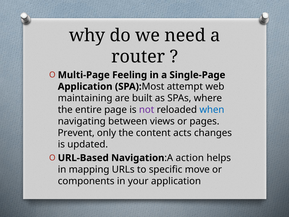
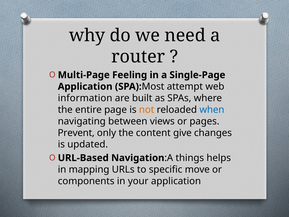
maintaining: maintaining -> information (85, 98)
not colour: purple -> orange (147, 110)
acts: acts -> give (182, 133)
action: action -> things (190, 158)
